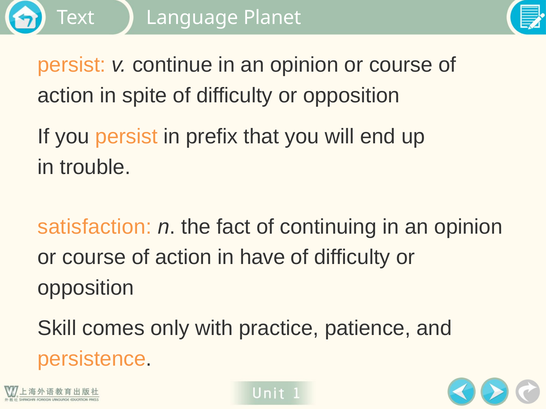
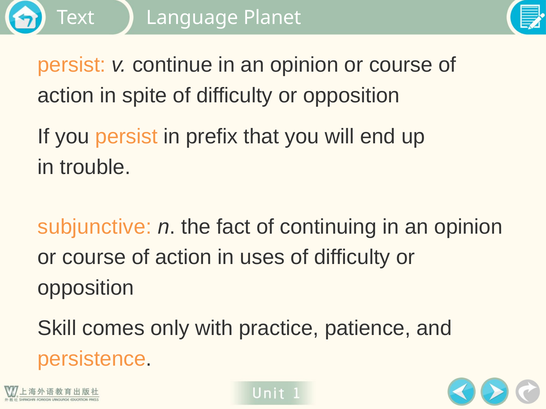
satisfaction: satisfaction -> subjunctive (95, 227)
have: have -> uses (262, 258)
